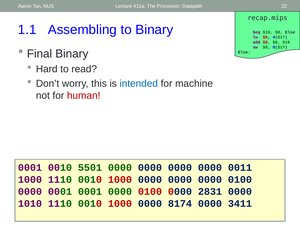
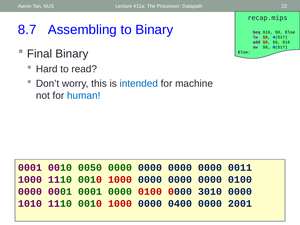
1.1: 1.1 -> 8.7 (27, 30)
human colour: red -> blue (84, 96)
5501: 5501 -> 0050 (90, 168)
2831: 2831 -> 3010 (210, 192)
8174: 8174 -> 0400 (180, 204)
3411: 3411 -> 2001 (240, 204)
